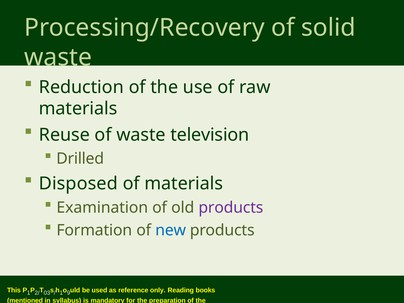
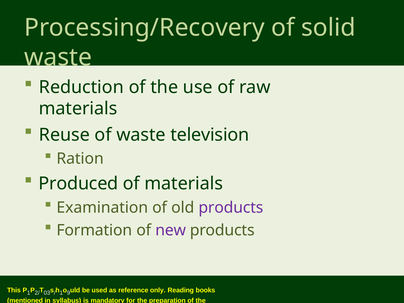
Drilled: Drilled -> Ration (80, 159)
Disposed: Disposed -> Produced (78, 184)
new colour: blue -> purple (171, 230)
